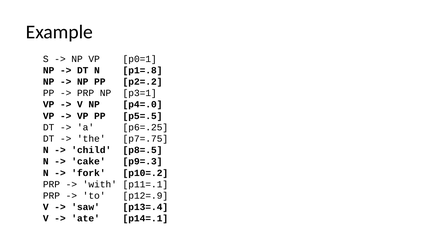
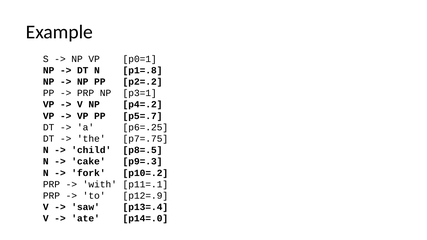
p4=.0: p4=.0 -> p4=.2 (143, 105)
p5=.5: p5=.5 -> p5=.7 (143, 116)
p14=.1: p14=.1 -> p14=.0 (145, 219)
